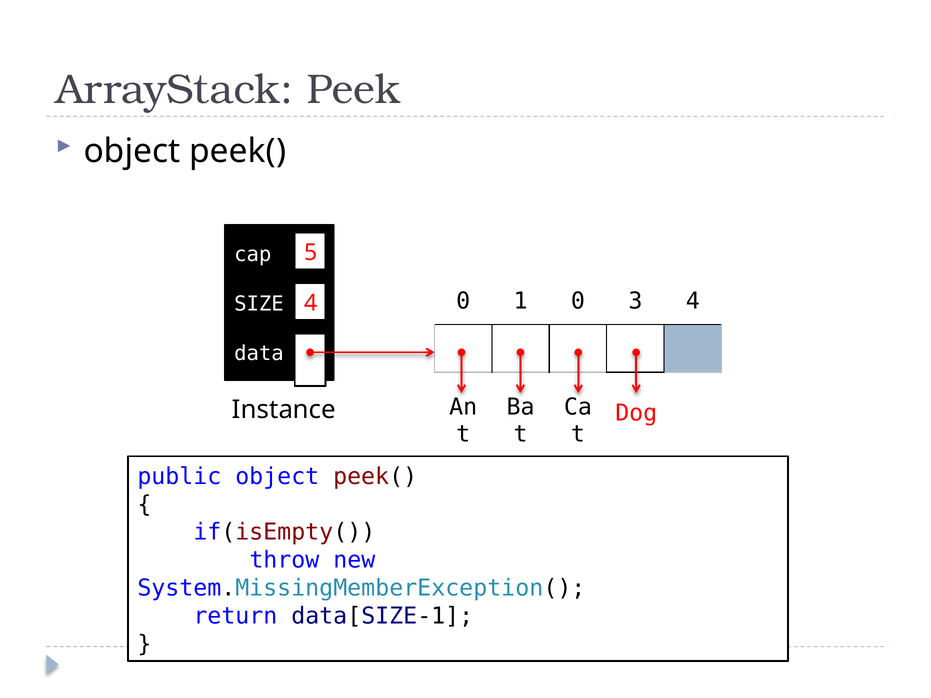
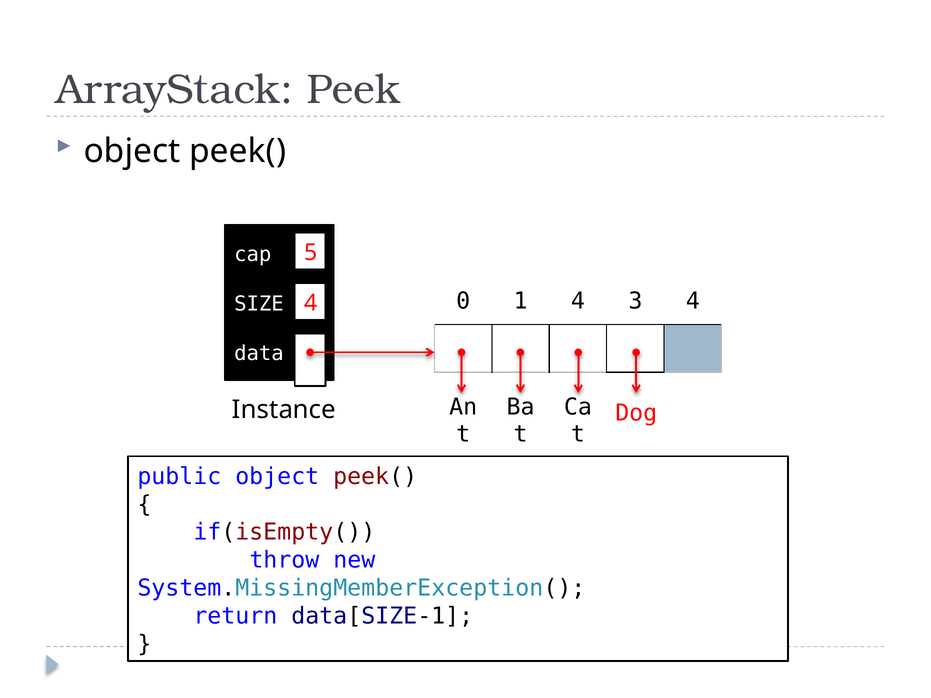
1 0: 0 -> 4 (578, 301)
